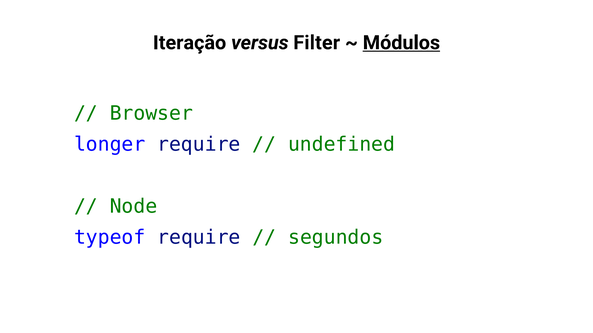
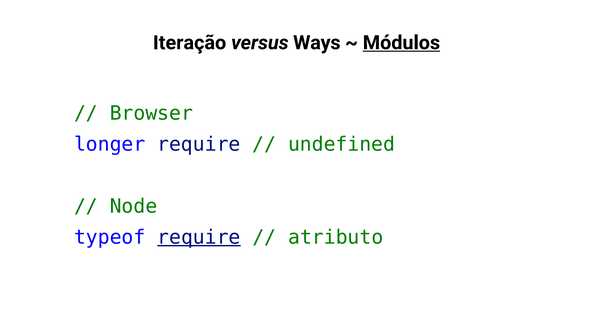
Filter: Filter -> Ways (317, 43)
require underline: none -> present (199, 238)
segundos: segundos -> atributo (336, 238)
